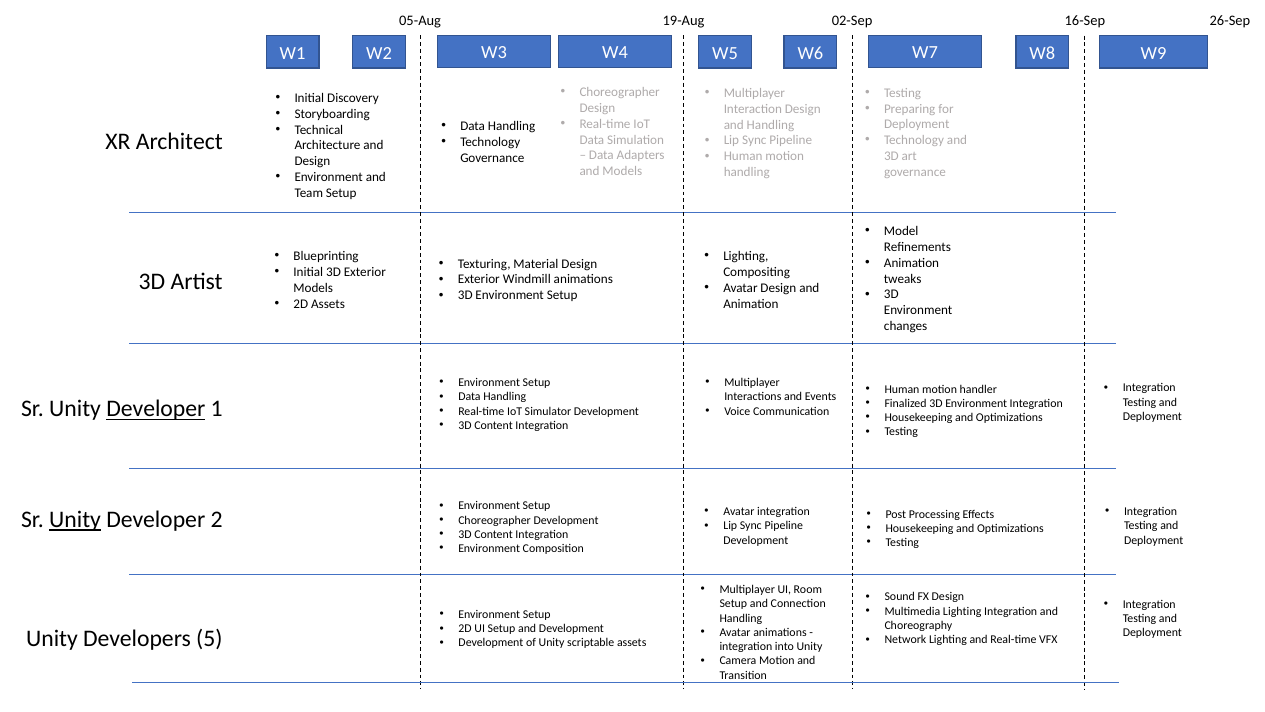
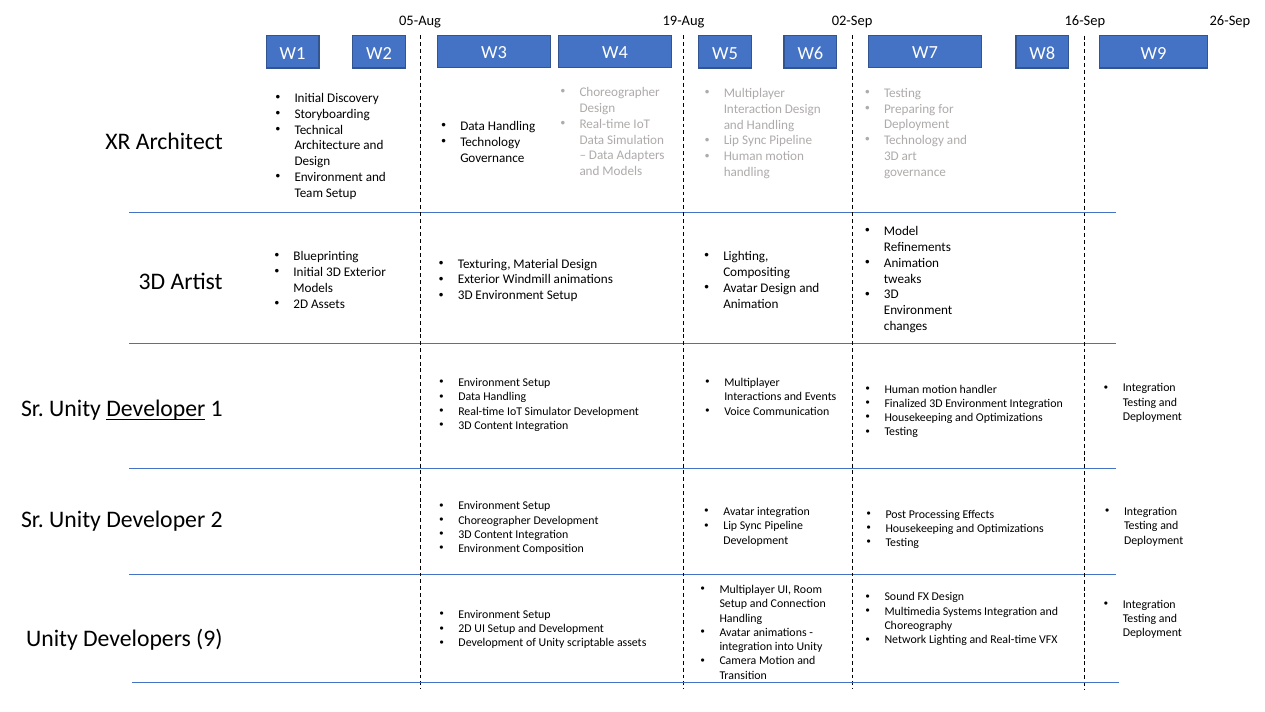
Unity underline: present -> none (75, 520)
Multimedia Lighting: Lighting -> Systems (962, 611)
5: 5 -> 9 (209, 638)
